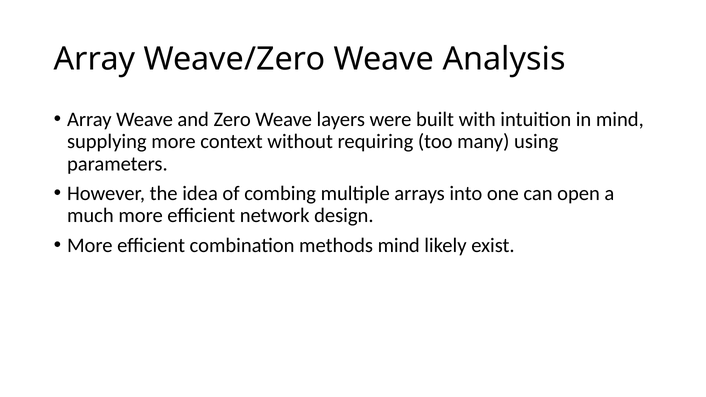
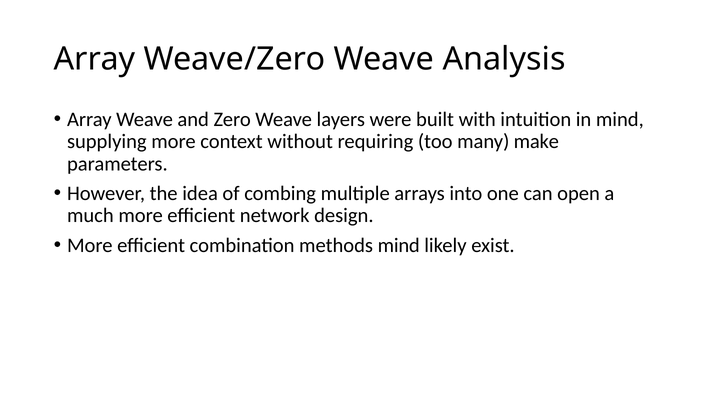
using: using -> make (536, 142)
